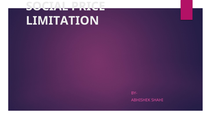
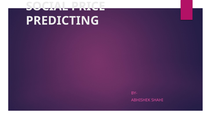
LIMITATION: LIMITATION -> PREDICTING (62, 21)
